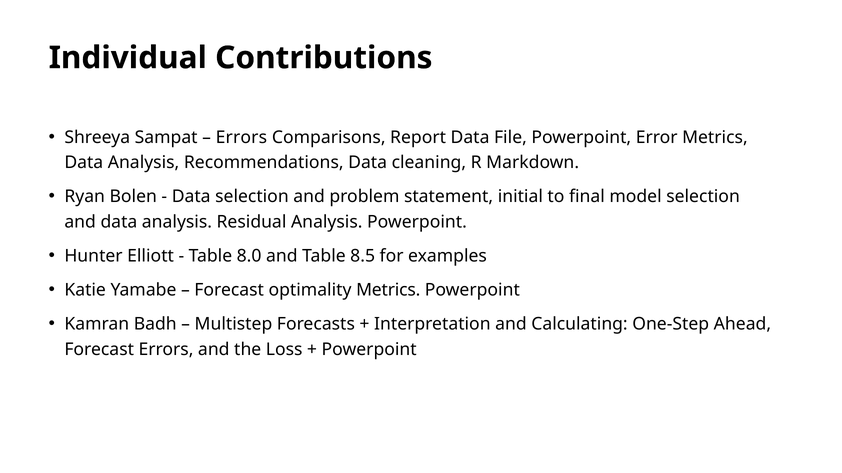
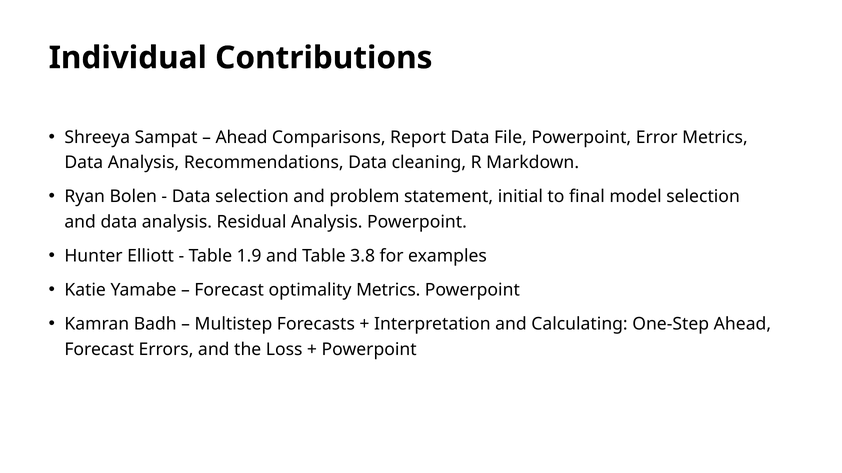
Errors: Errors -> Ahead (242, 138)
8.0: 8.0 -> 1.9 (249, 256)
8.5: 8.5 -> 3.8 (363, 256)
